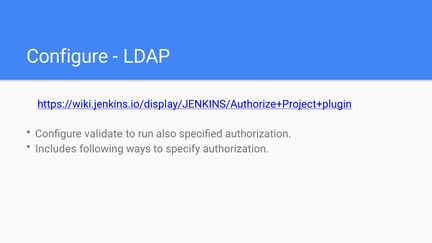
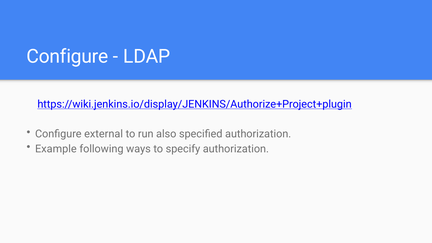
validate: validate -> external (104, 134)
Includes: Includes -> Example (56, 149)
